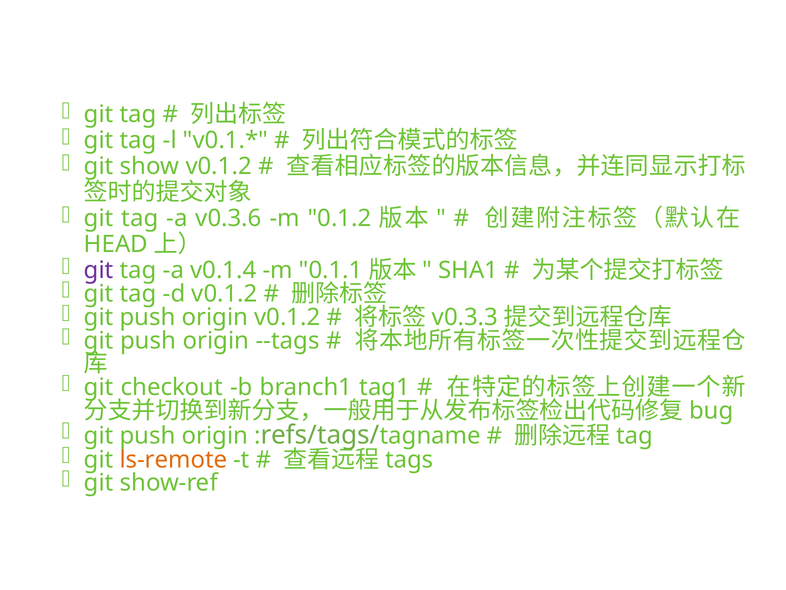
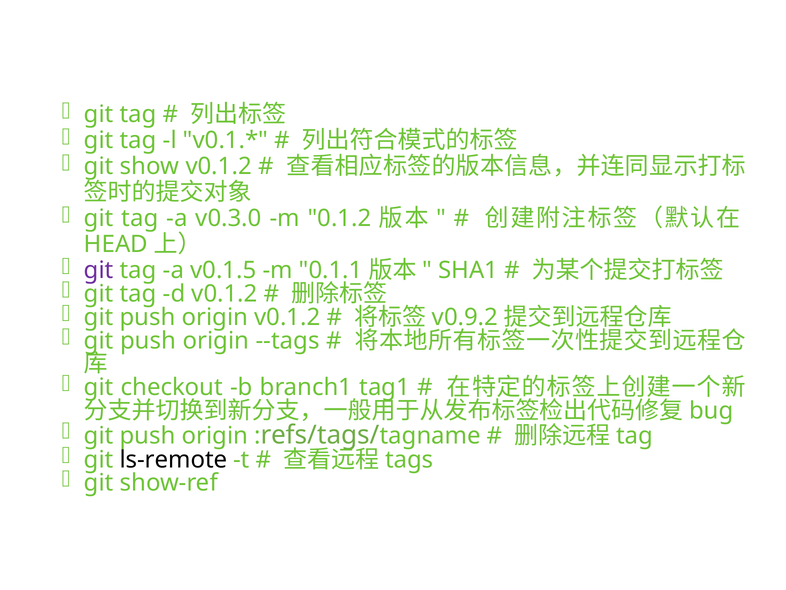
v0.3.6: v0.3.6 -> v0.3.0 (228, 218)
v0.1.4: v0.1.4 -> v0.1.5 (223, 270)
v0.3.3: v0.3.3 -> v0.9.2 (465, 317)
ls-remote colour: orange -> black (173, 459)
